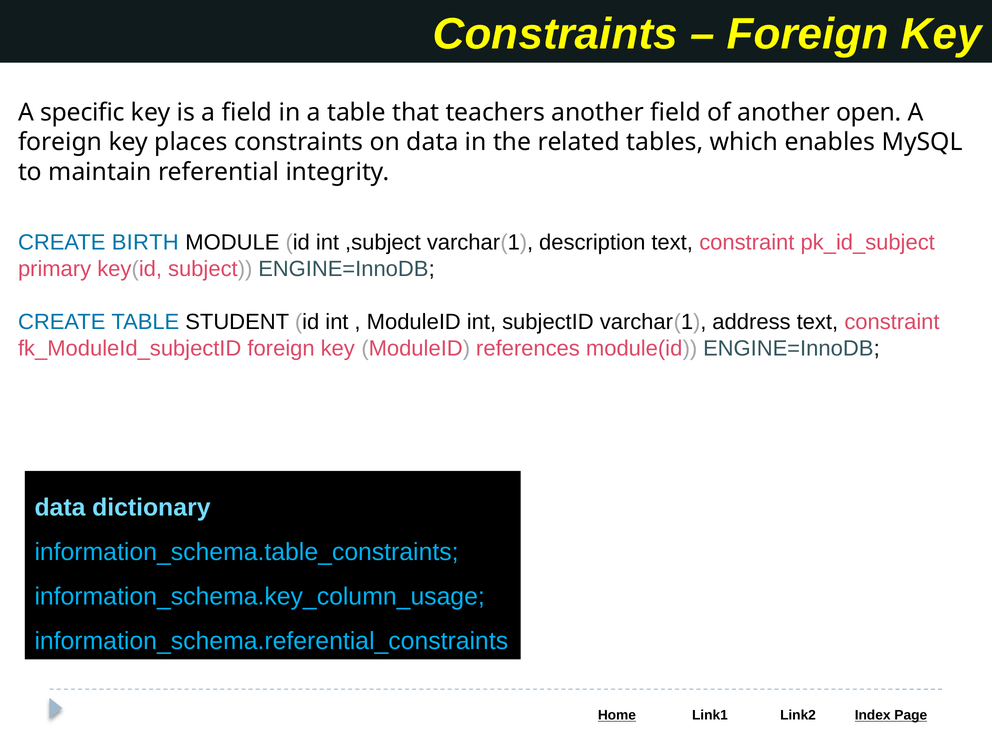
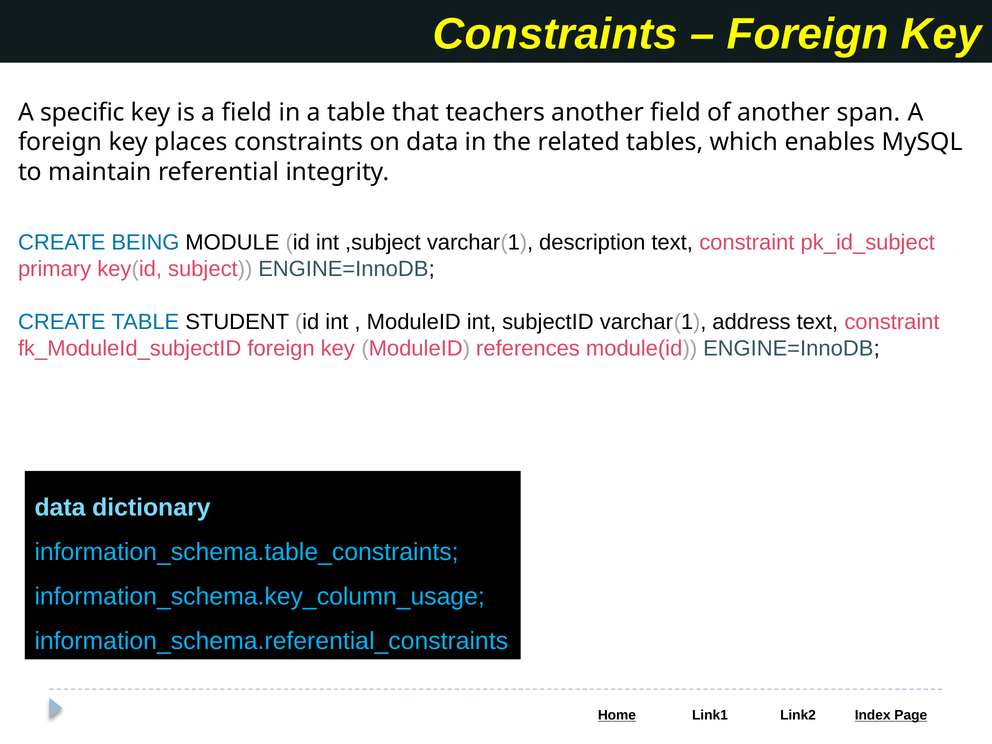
open: open -> span (869, 112)
BIRTH: BIRTH -> BEING (145, 243)
